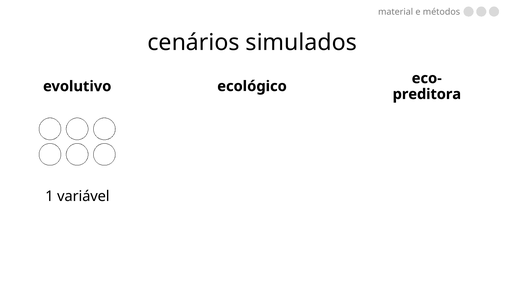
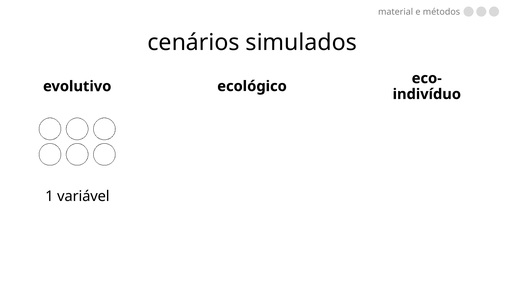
preditora: preditora -> indivíduo (427, 94)
